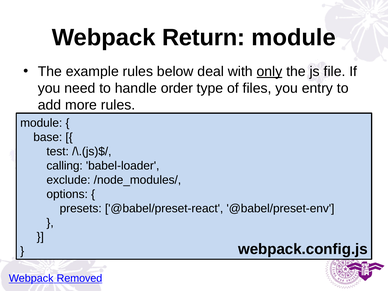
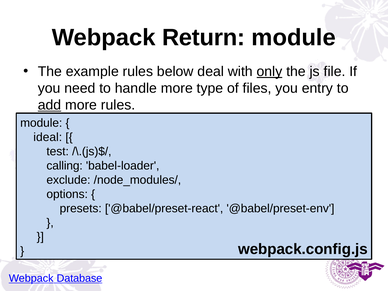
handle order: order -> more (177, 88)
add underline: none -> present (50, 105)
base: base -> ideal (48, 137)
Removed: Removed -> Database (79, 278)
